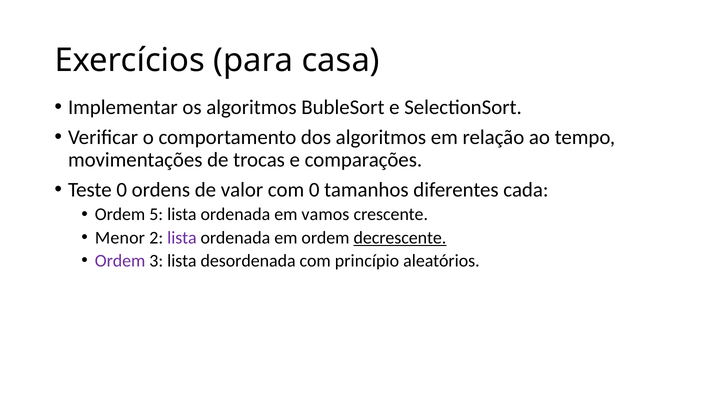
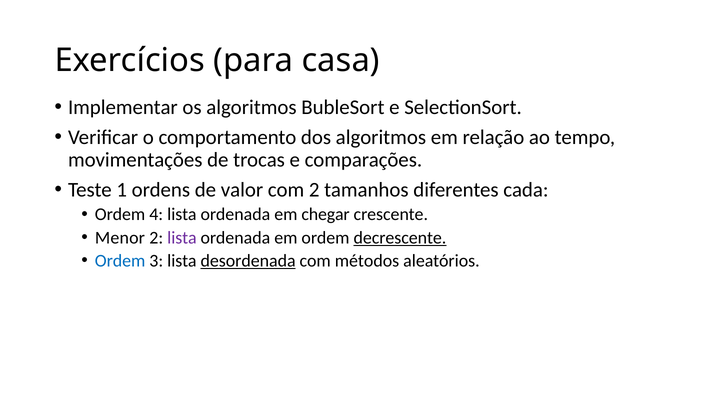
Teste 0: 0 -> 1 (122, 190)
com 0: 0 -> 2 (314, 190)
5: 5 -> 4 (156, 214)
vamos: vamos -> chegar (326, 214)
Ordem colour: purple -> blue (120, 261)
desordenada underline: none -> present (248, 261)
princípio: princípio -> métodos (367, 261)
